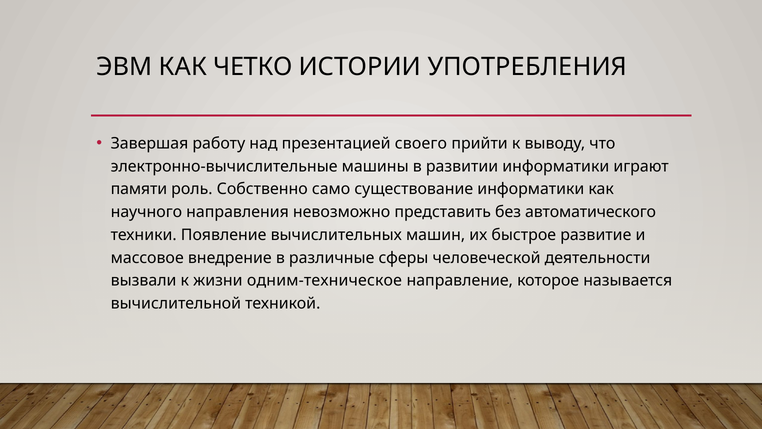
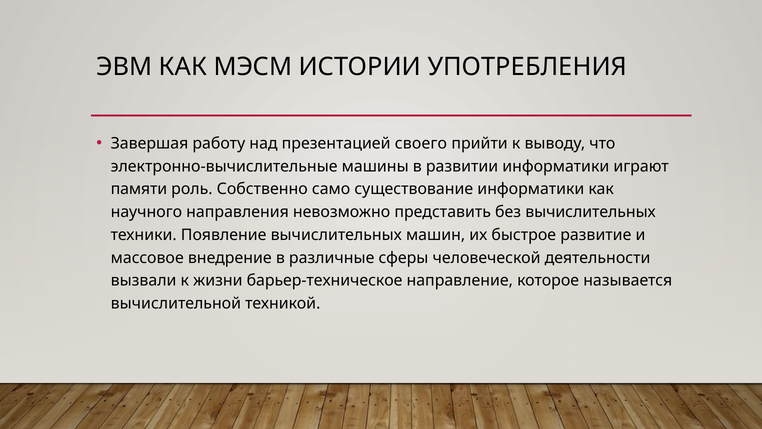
ЧЕТКО: ЧЕТКО -> МЭСМ (253, 67)
без автоматического: автоматического -> вычислительных (591, 212)
одним-техническое: одним-техническое -> барьер-техническое (325, 280)
